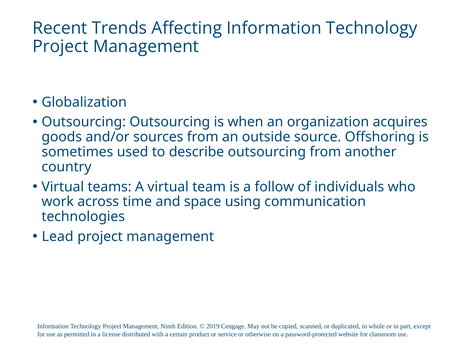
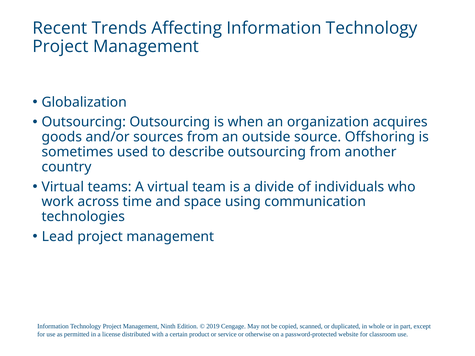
follow: follow -> divide (274, 187)
